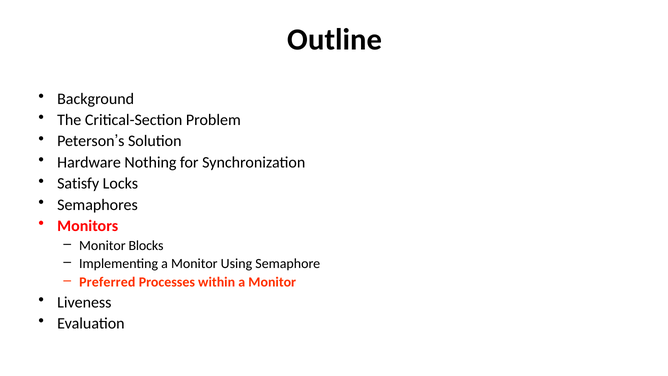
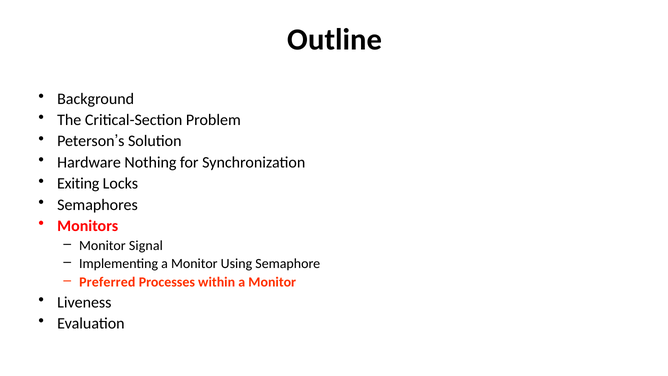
Satisfy: Satisfy -> Exiting (78, 183)
Blocks: Blocks -> Signal (146, 245)
